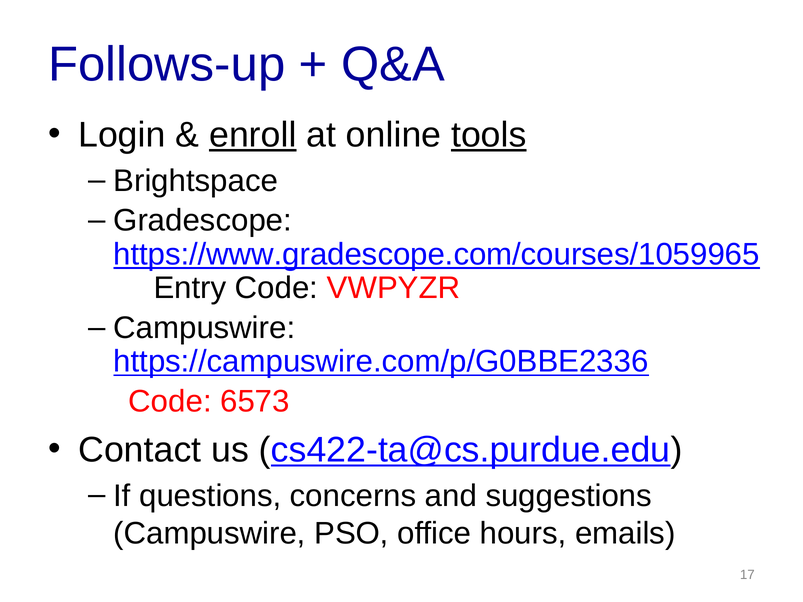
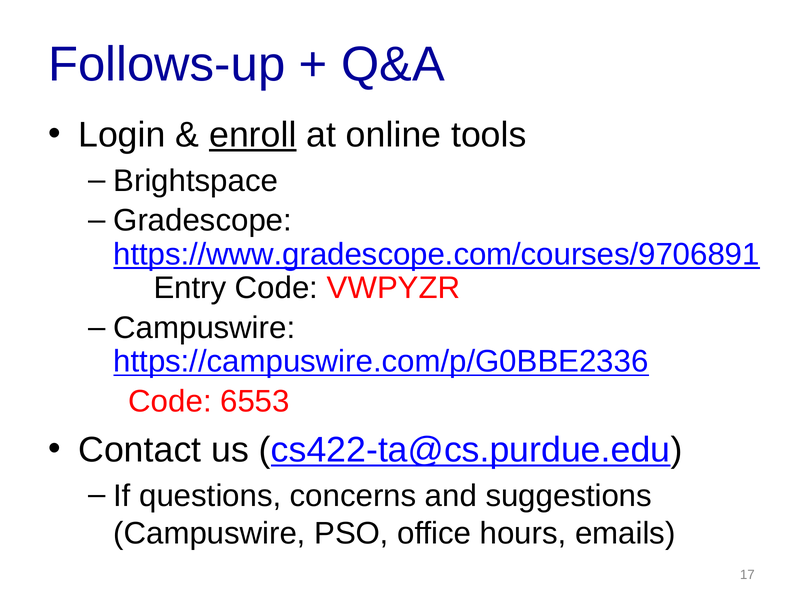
tools underline: present -> none (489, 135)
https://www.gradescope.com/courses/1059965: https://www.gradescope.com/courses/1059965 -> https://www.gradescope.com/courses/9706891 (436, 254)
6573: 6573 -> 6553 (255, 402)
